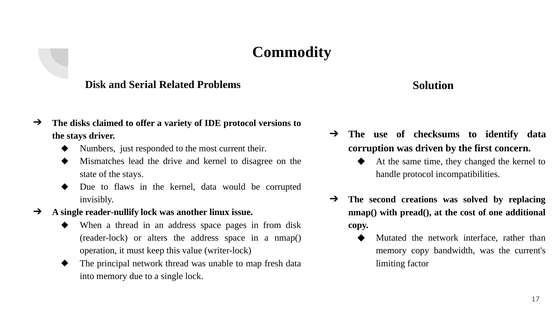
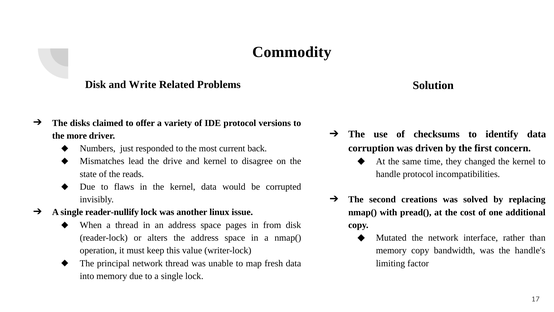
Serial: Serial -> Write (143, 84)
stays: stays -> more (77, 136)
their: their -> back (257, 148)
of the stays: stays -> reads (133, 174)
current's: current's -> handle's (530, 250)
